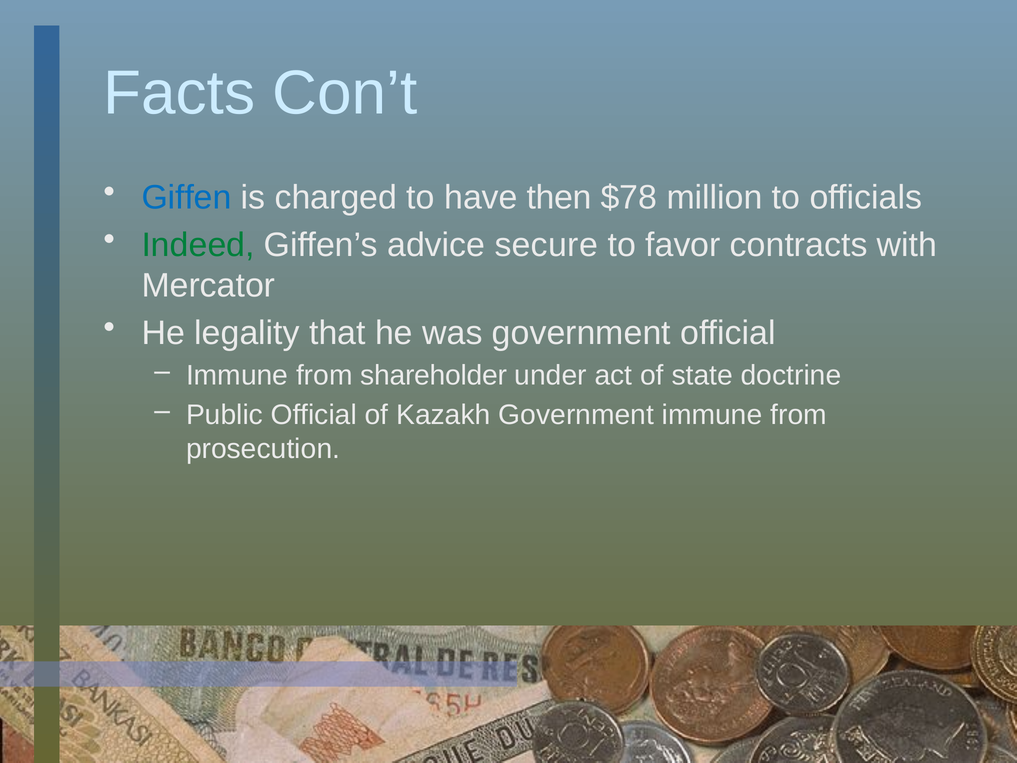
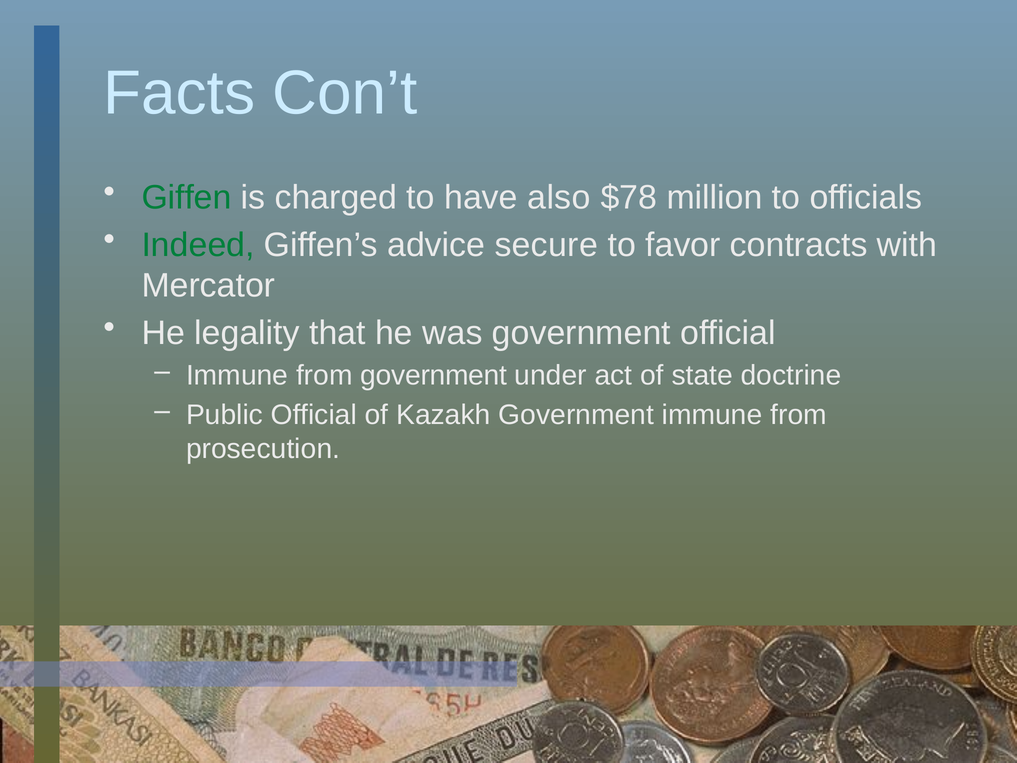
Giffen colour: blue -> green (187, 197)
then: then -> also (559, 197)
from shareholder: shareholder -> government (434, 375)
